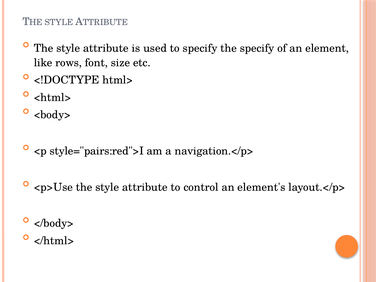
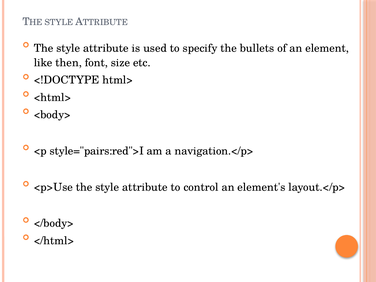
the specify: specify -> bullets (257, 48)
rows: rows -> then (69, 63)
